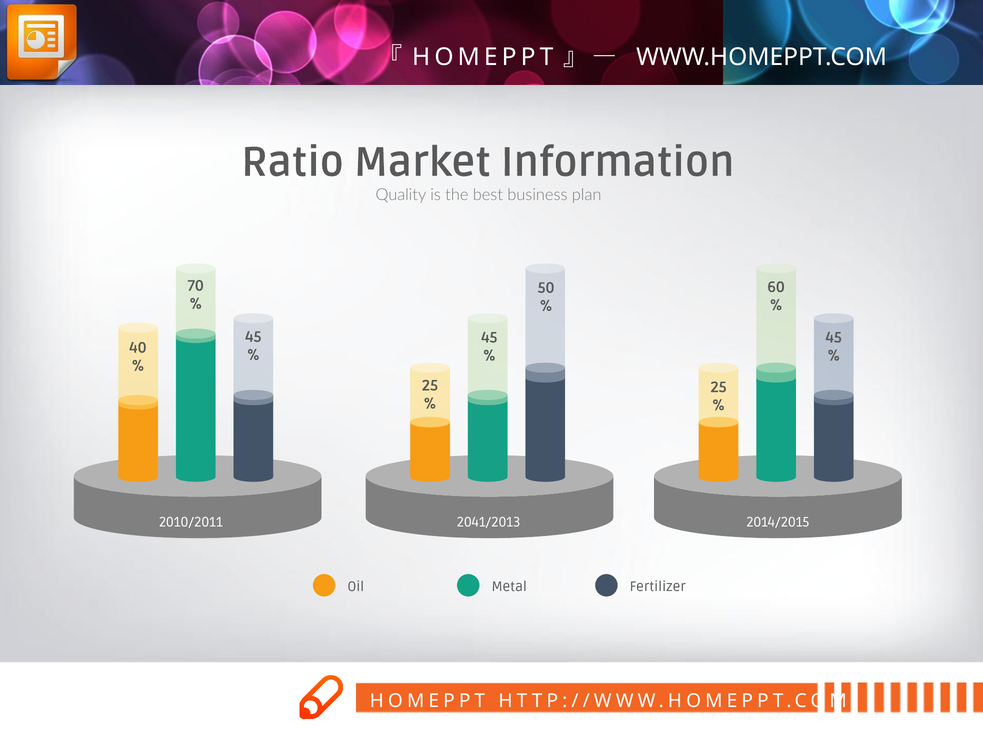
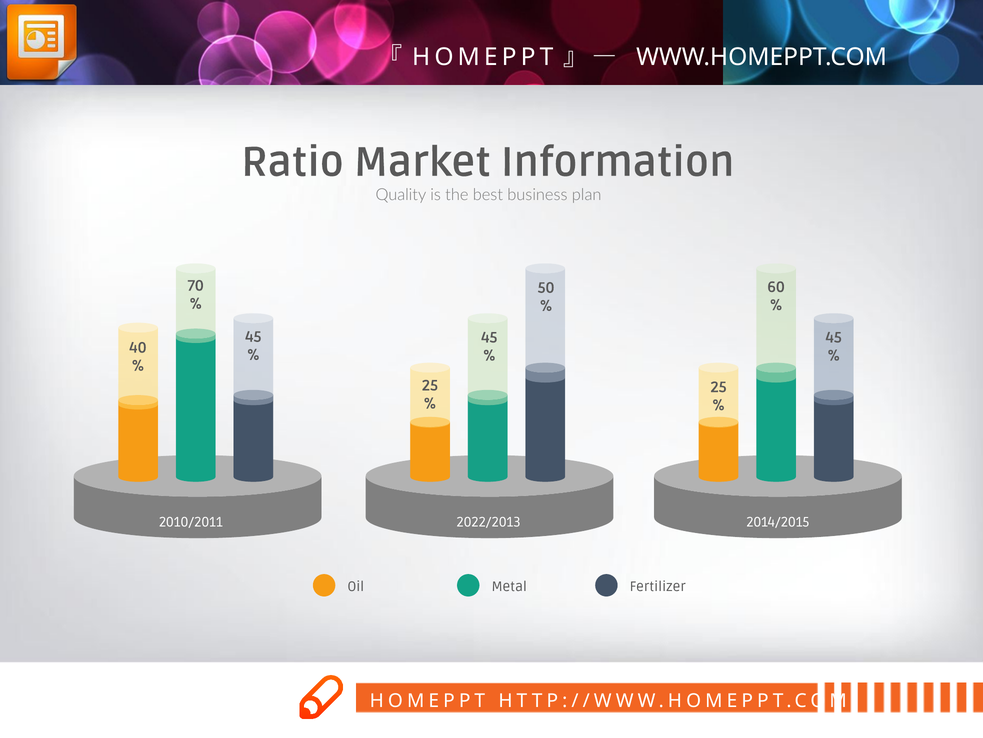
2041/2013: 2041/2013 -> 2022/2013 (489, 522)
